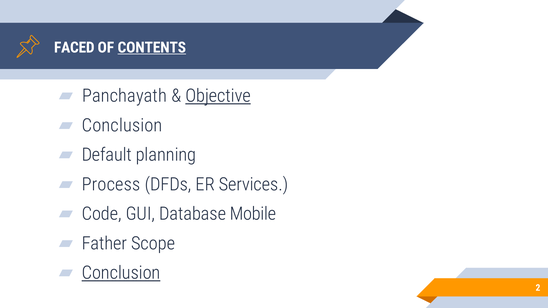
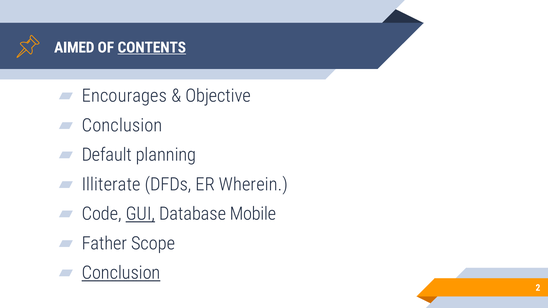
FACED: FACED -> AIMED (74, 48)
Panchayath: Panchayath -> Encourages (124, 96)
Objective underline: present -> none (218, 96)
Process: Process -> Illiterate (111, 185)
Services: Services -> Wherein (253, 185)
GUI underline: none -> present (140, 214)
